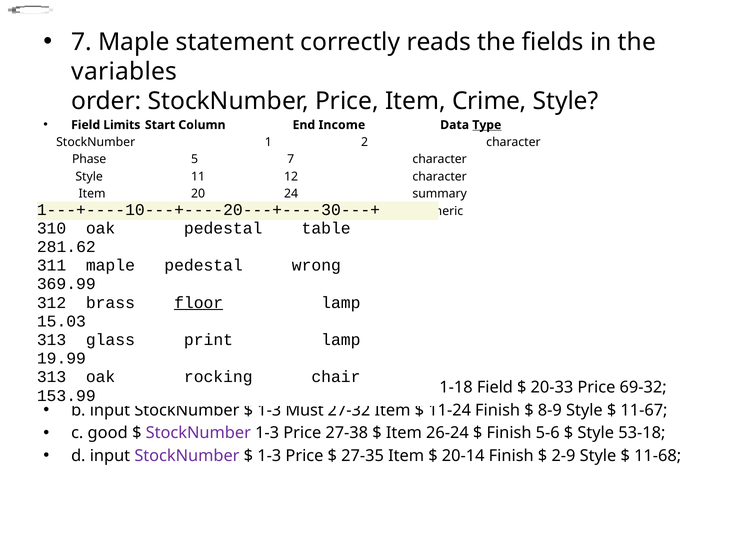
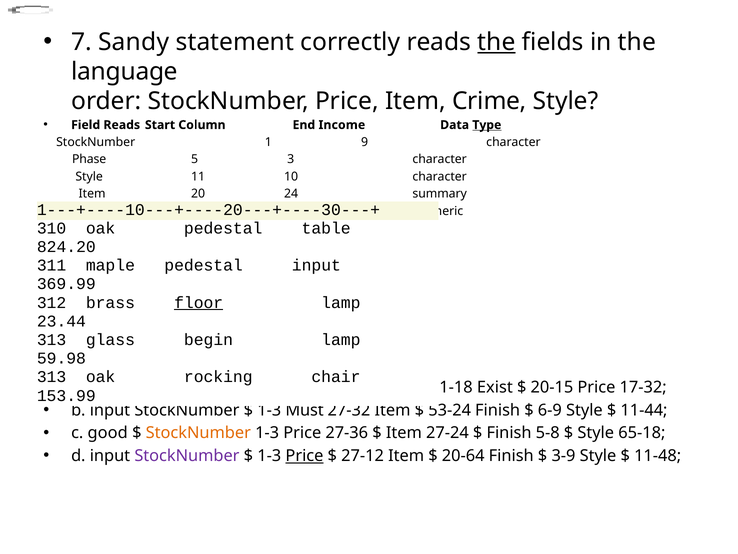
7 Maple: Maple -> Sandy (134, 42)
the underline: none -> present (496, 42)
variables: variables -> language (124, 72)
Field Limits: Limits -> Reads (122, 125)
2: 2 -> 9 (365, 142)
5 7: 7 -> 3 (291, 159)
12: 12 -> 10 (291, 177)
281.62: 281.62 -> 824.20 (66, 247)
pedestal wrong: wrong -> input (316, 265)
15.03: 15.03 -> 23.44 (61, 321)
print: print -> begin (208, 340)
19.99: 19.99 -> 59.98 (61, 358)
Field: Field -> Exist (495, 387)
20-33: 20-33 -> 20-15 (552, 387)
69-32: 69-32 -> 17-32 (643, 387)
11-24: 11-24 -> 53-24 (450, 410)
8-9: 8-9 -> 6-9 (550, 410)
11-67: 11-67 -> 11-44 (644, 410)
StockNumber colour: purple -> orange (198, 433)
27-38: 27-38 -> 27-36 (347, 433)
26-24: 26-24 -> 27-24 (447, 433)
5-6: 5-6 -> 5-8 (548, 433)
53-18: 53-18 -> 65-18 (642, 433)
Price underline: none -> present (304, 456)
27-35: 27-35 -> 27-12 (363, 456)
20-14: 20-14 -> 20-64 (463, 456)
2-9: 2-9 -> 3-9 (563, 456)
11-68: 11-68 -> 11-48 (658, 456)
